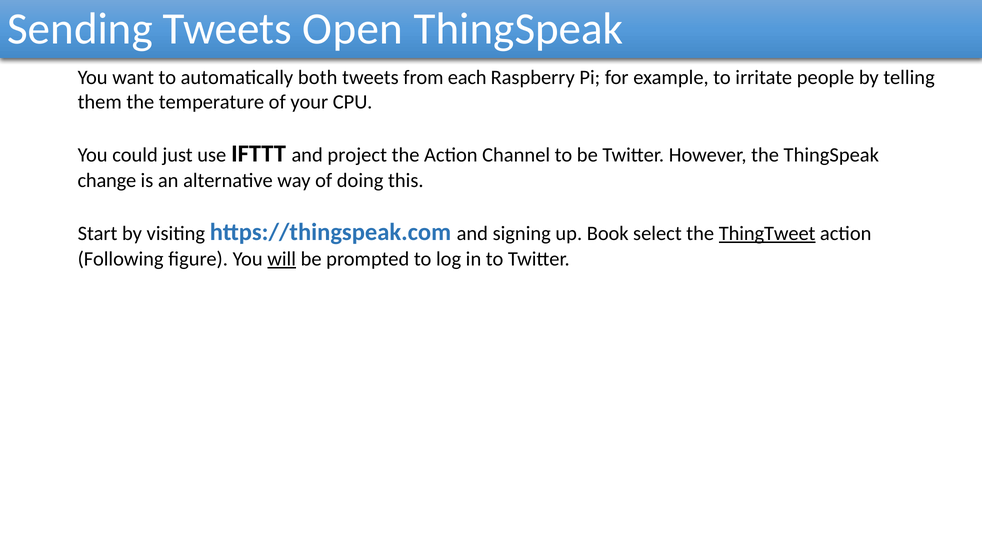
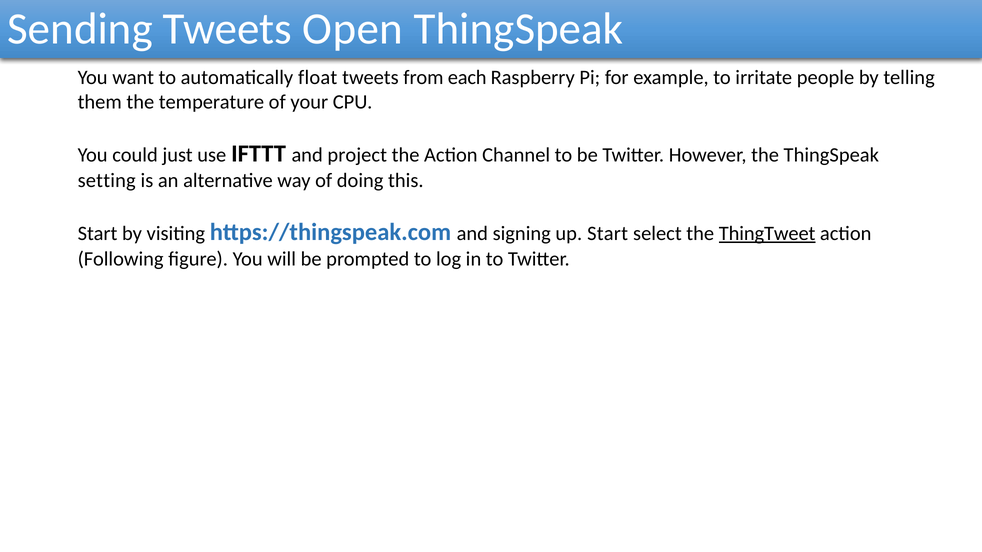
both: both -> float (318, 77)
change: change -> setting (107, 180)
up Book: Book -> Start (608, 234)
will underline: present -> none (282, 259)
